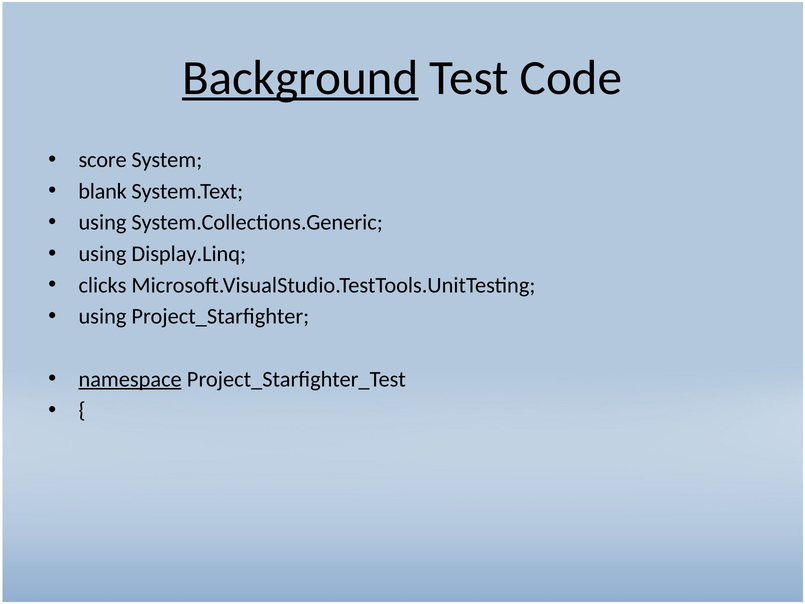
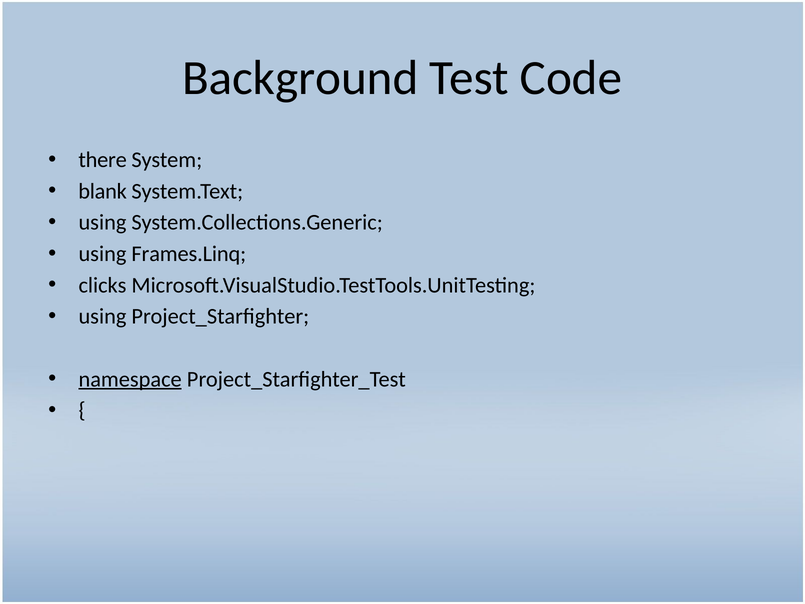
Background underline: present -> none (300, 78)
score: score -> there (103, 160)
Display.Linq: Display.Linq -> Frames.Linq (189, 254)
